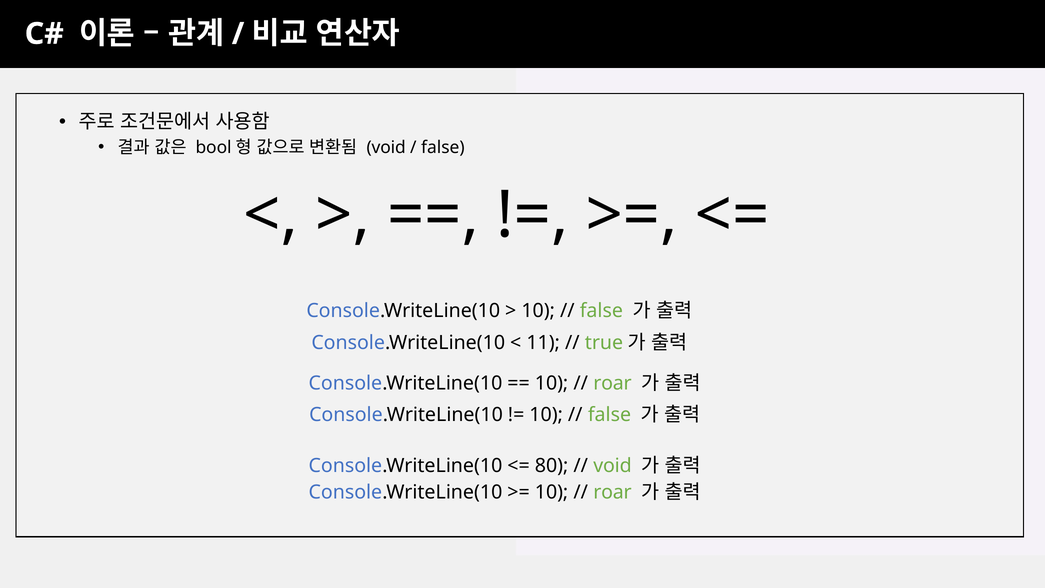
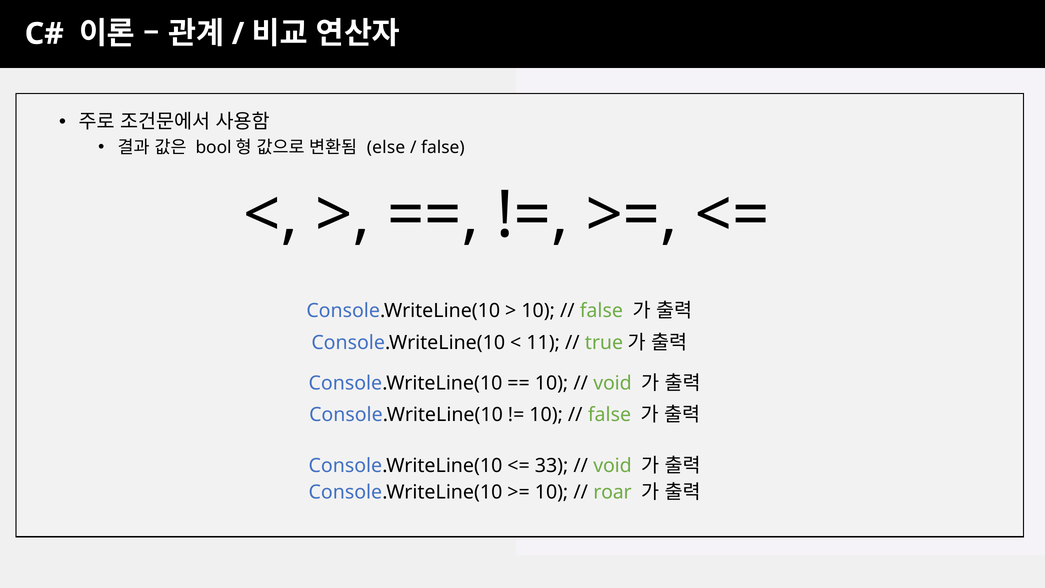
void: void -> else (386, 147)
roar: roar -> void (612, 383)
80: 80 -> 33 (552, 466)
